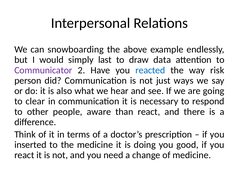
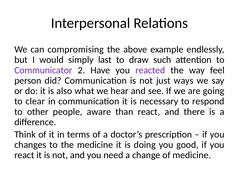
snowboarding: snowboarding -> compromising (76, 49)
data: data -> such (162, 60)
reacted colour: blue -> purple (150, 70)
risk: risk -> feel (217, 70)
inserted: inserted -> changes (30, 145)
